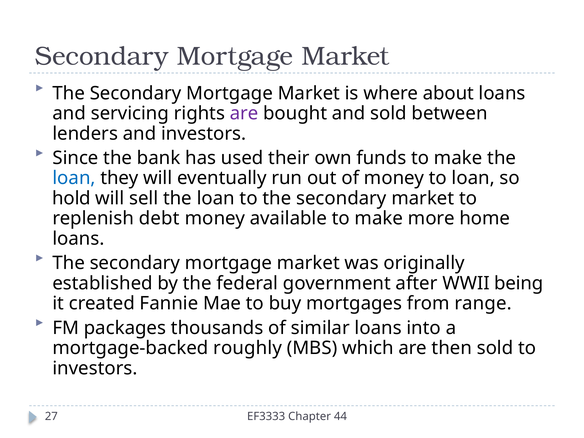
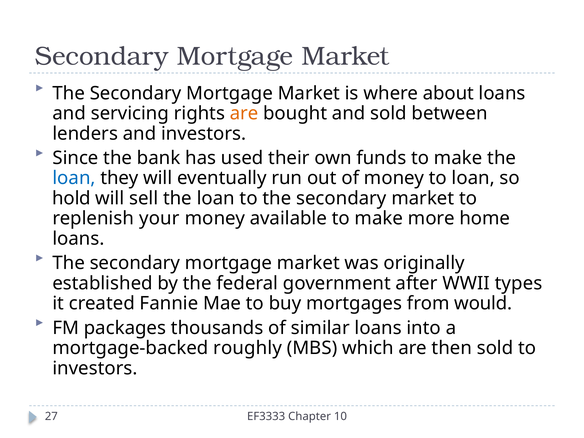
are colour: purple -> orange (244, 113)
debt: debt -> your (159, 218)
being: being -> types (519, 283)
range: range -> would (483, 303)
44: 44 -> 10 (340, 416)
